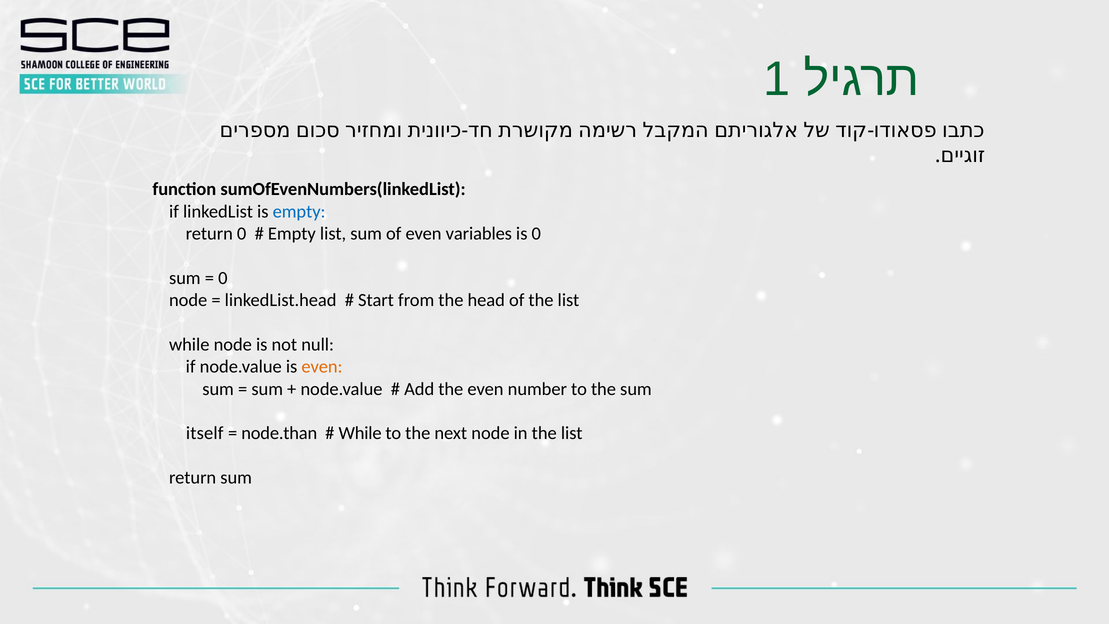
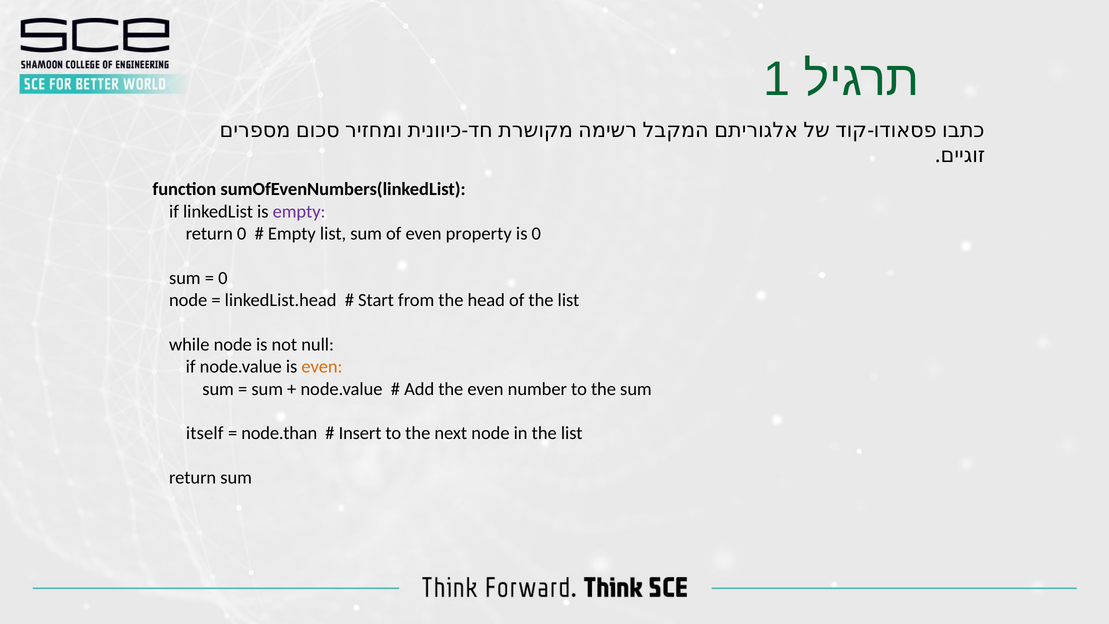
empty colour: blue -> purple (299, 212)
variables: variables -> property (479, 234)
While: While -> Insert (360, 433)
